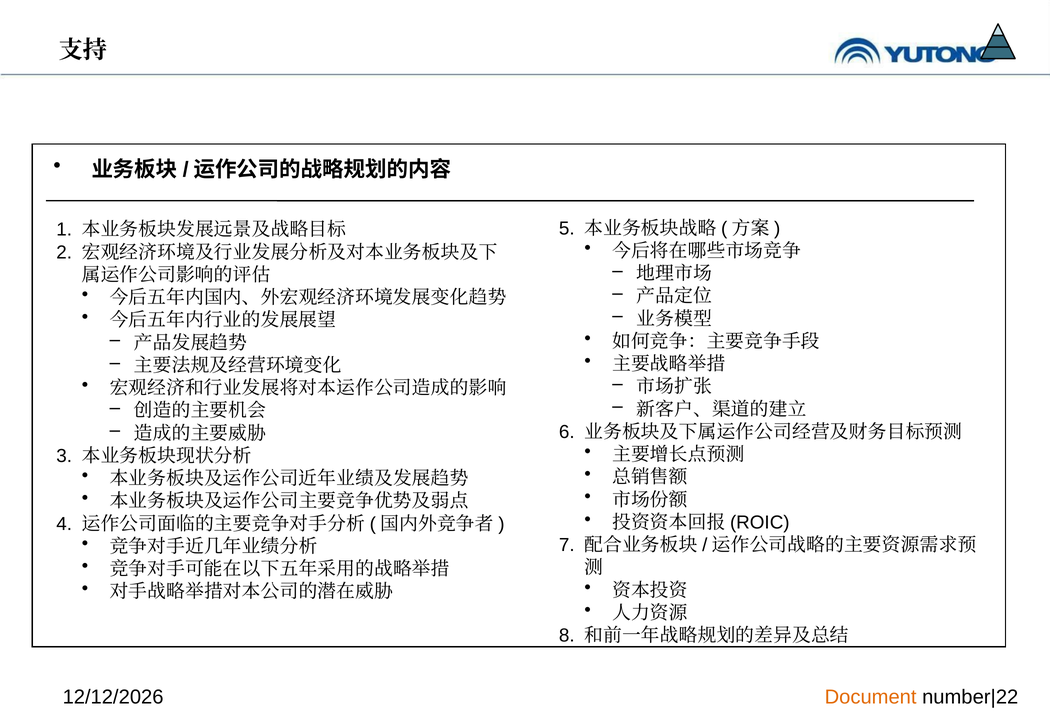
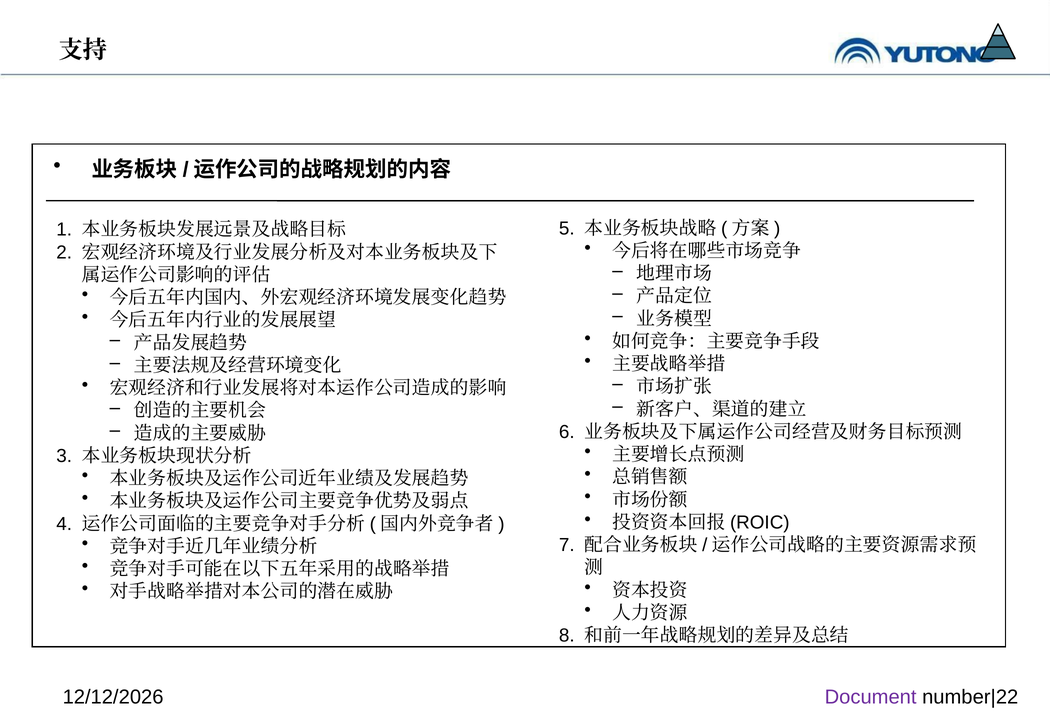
Document colour: orange -> purple (871, 697)
